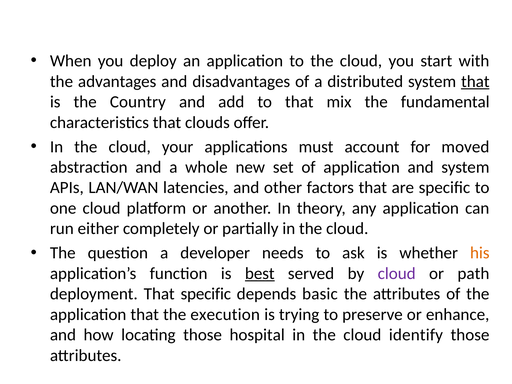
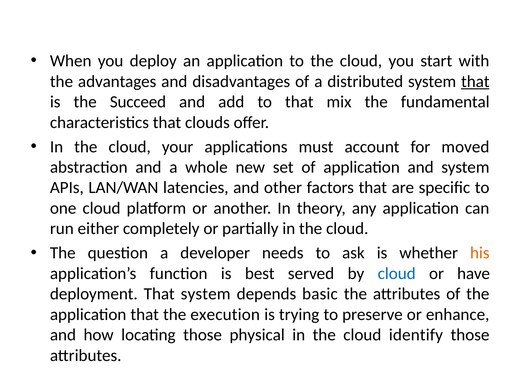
Country: Country -> Succeed (138, 102)
best underline: present -> none (260, 273)
cloud colour: purple -> blue (397, 273)
path: path -> have (474, 273)
That specific: specific -> system (206, 294)
hospital: hospital -> physical (257, 335)
